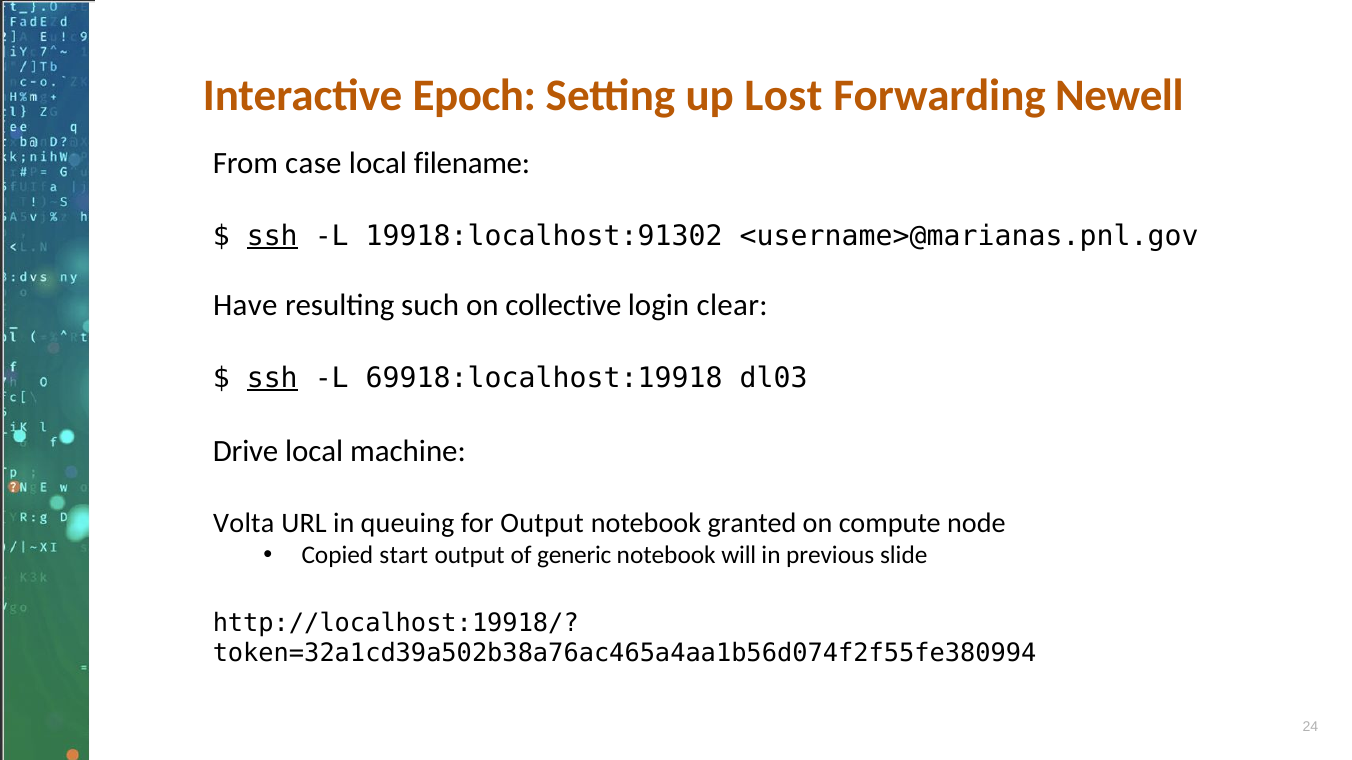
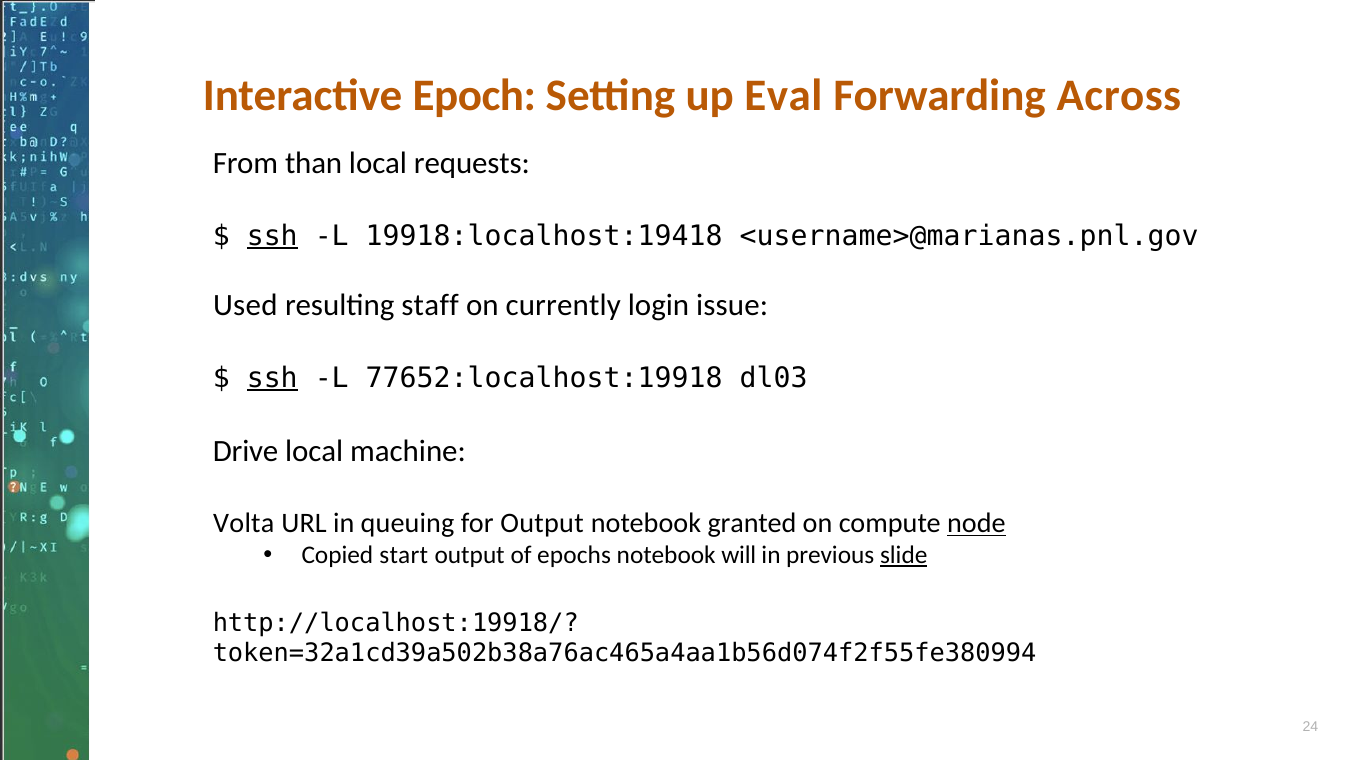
Lost: Lost -> Eval (783, 96)
Newell: Newell -> Across (1119, 96)
case: case -> than (314, 164)
filename: filename -> requests (472, 164)
19918:localhost:91302: 19918:localhost:91302 -> 19918:localhost:19418 (544, 236)
Have: Have -> Used (245, 306)
such: such -> staff (430, 306)
collective: collective -> currently (563, 306)
clear: clear -> issue (732, 306)
69918:localhost:19918: 69918:localhost:19918 -> 77652:localhost:19918 (544, 378)
node underline: none -> present (976, 524)
generic: generic -> epochs (574, 556)
slide underline: none -> present (904, 556)
